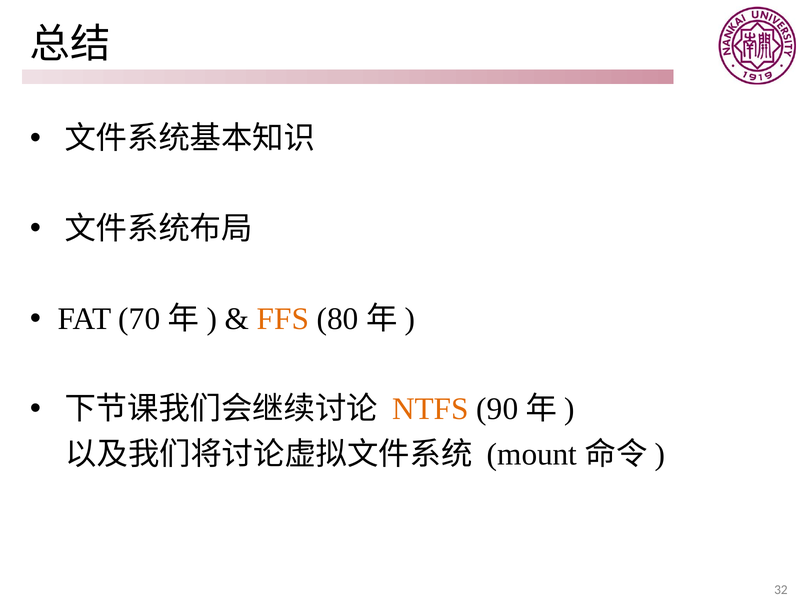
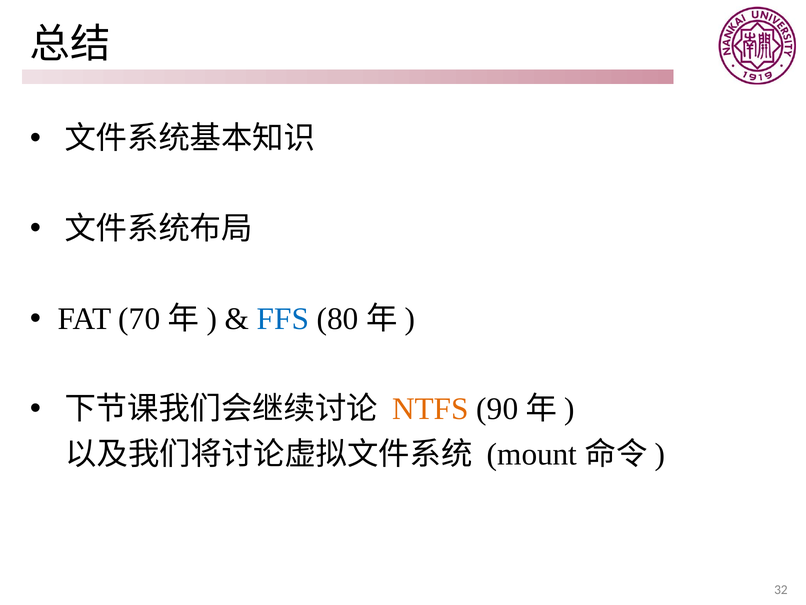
FFS colour: orange -> blue (283, 319)
